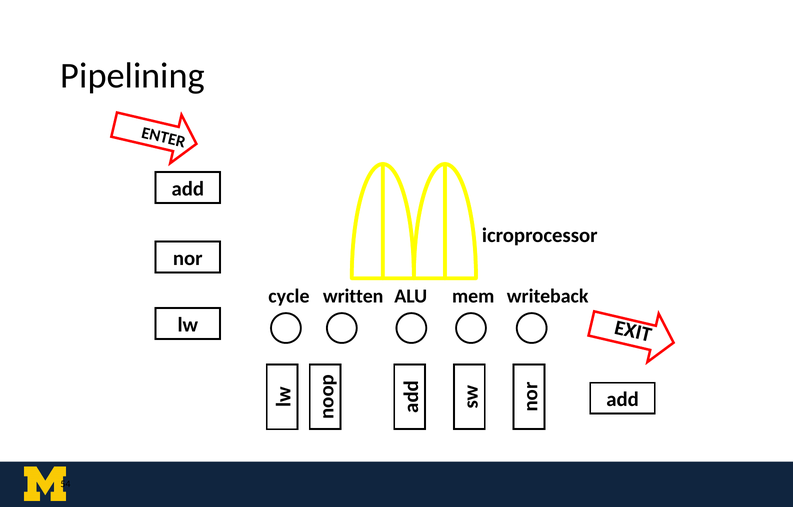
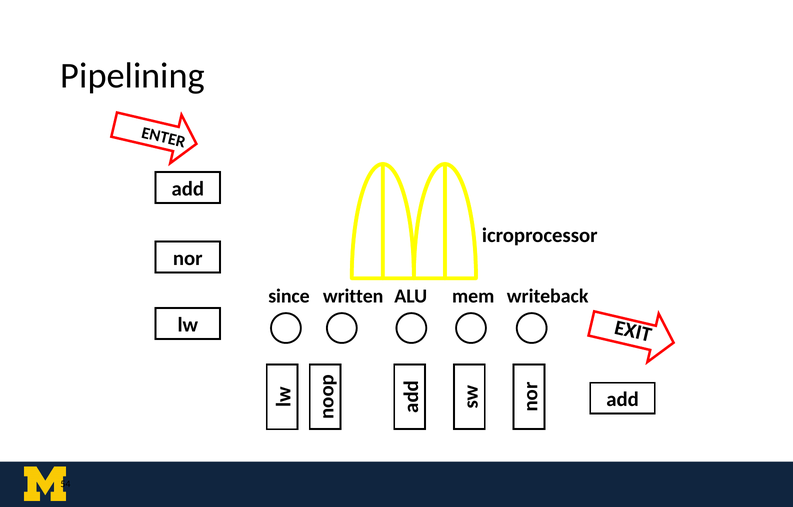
cycle: cycle -> since (289, 296)
